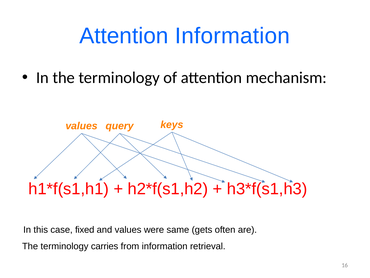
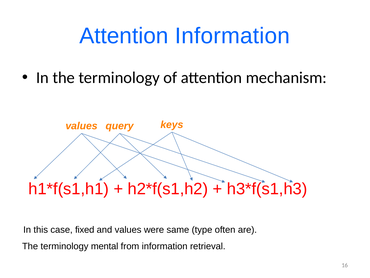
gets: gets -> type (202, 229)
carries: carries -> mental (105, 246)
